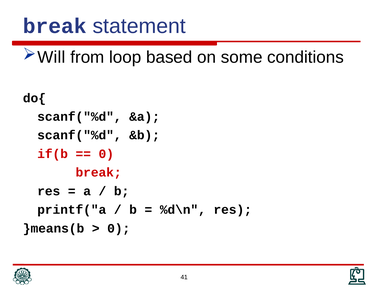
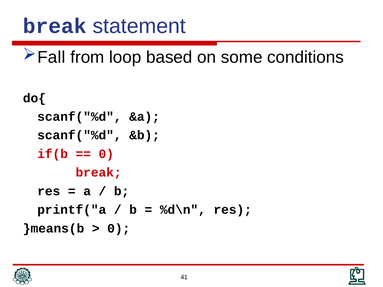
Will: Will -> Fall (51, 57)
